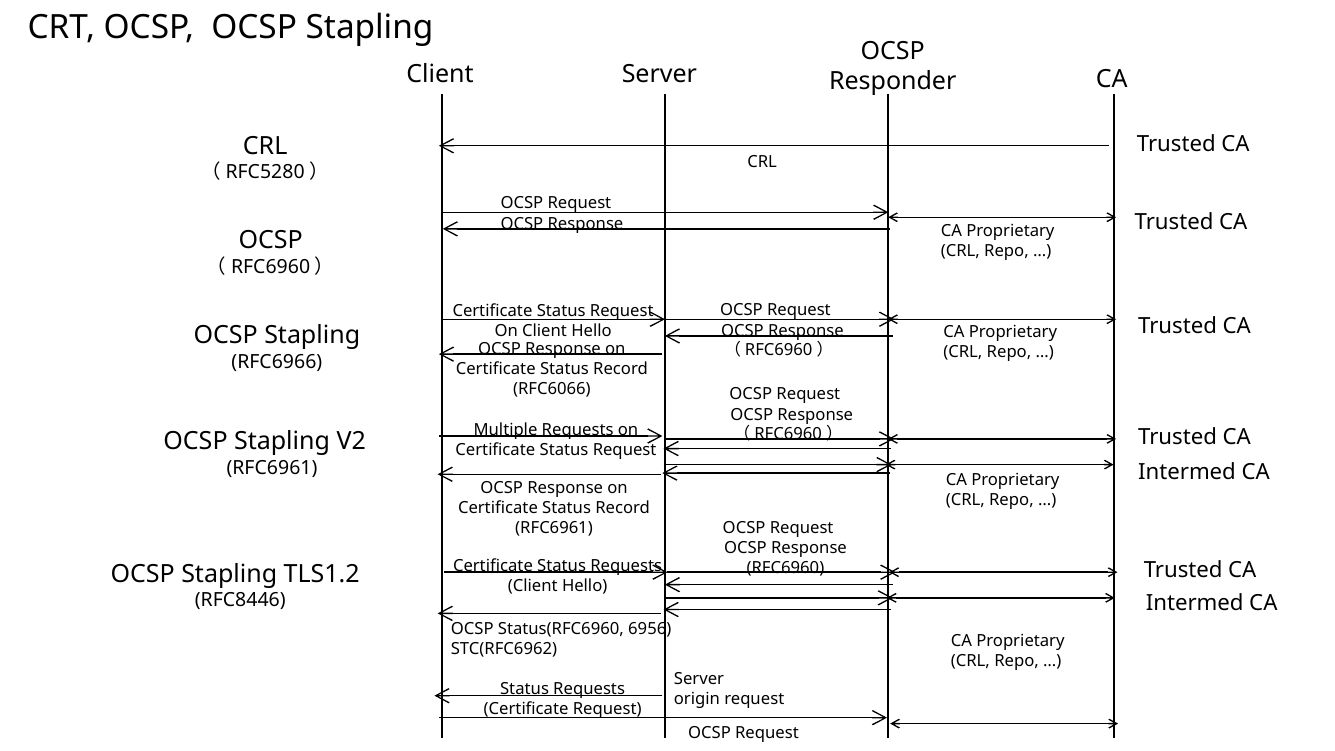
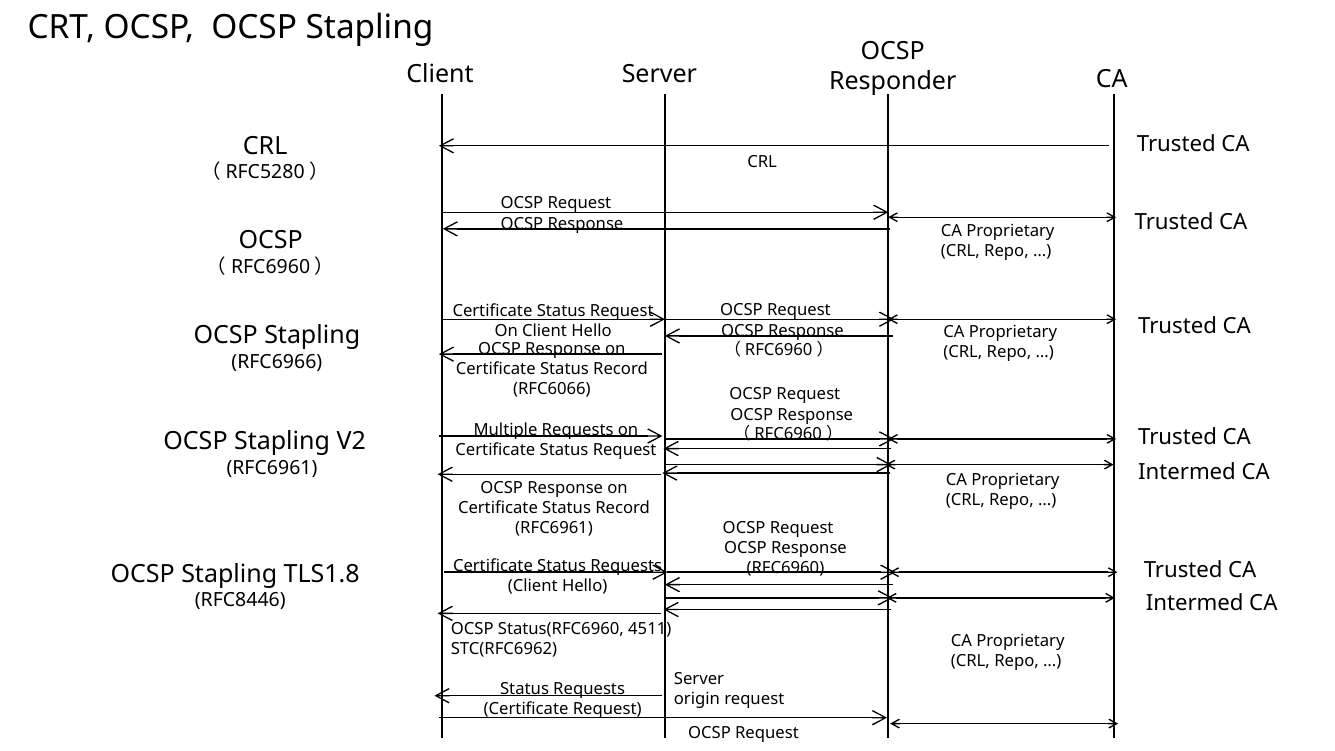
TLS1.2: TLS1.2 -> TLS1.8 (322, 574)
6956: 6956 -> 4511 (650, 629)
